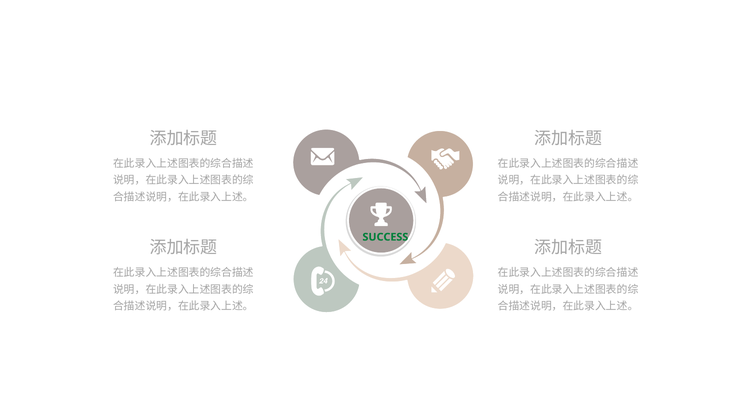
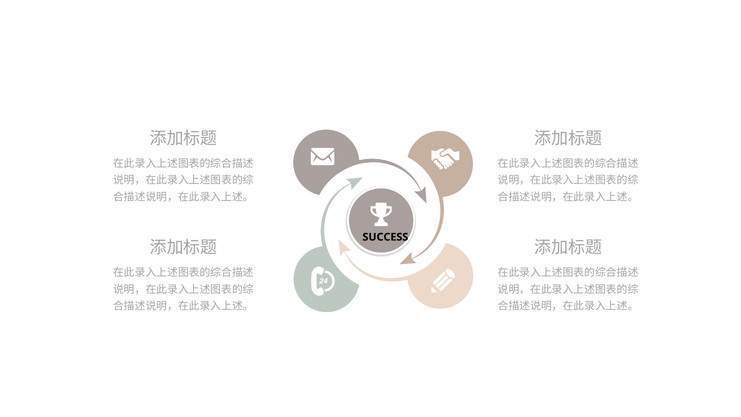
SUCCESS colour: green -> black (385, 237)
